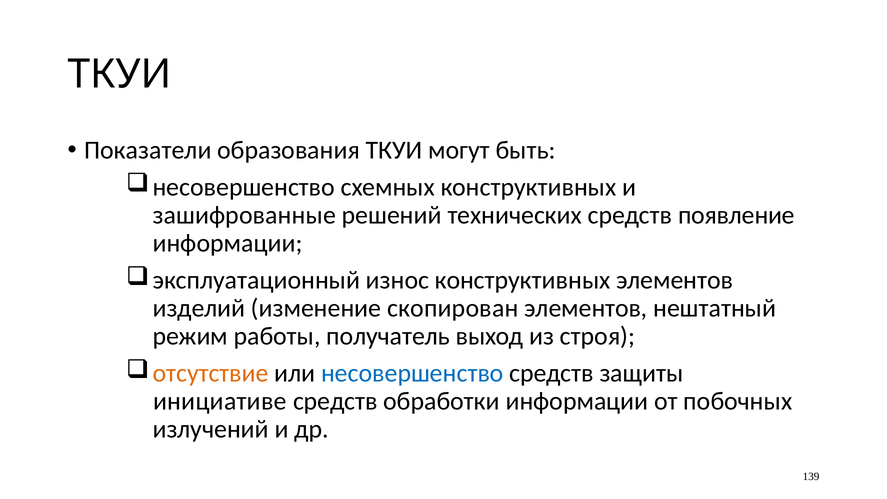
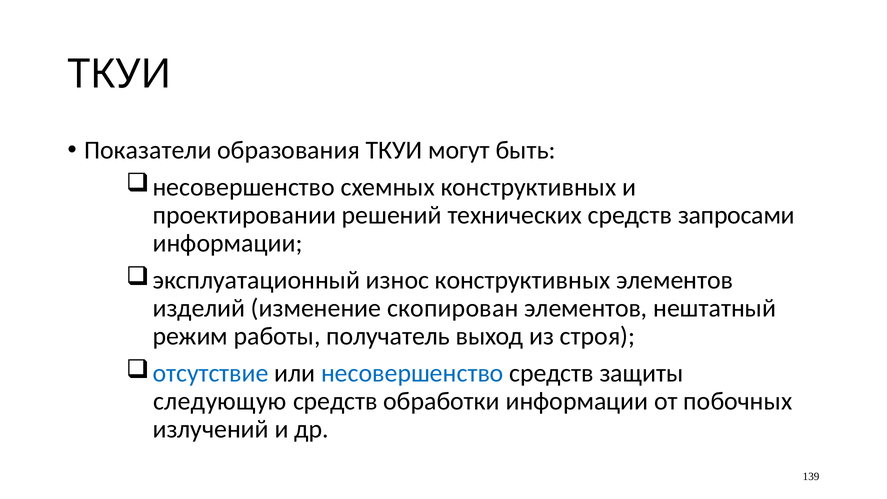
зашифрованные: зашифрованные -> проектировании (244, 215)
появление: появление -> запросами (736, 215)
отсутствие colour: orange -> blue (211, 373)
инициативе: инициативе -> следующую (220, 401)
